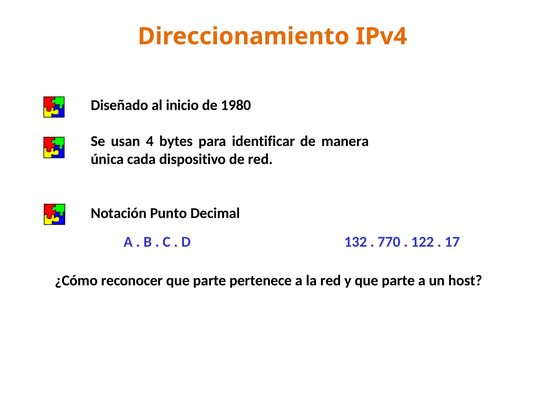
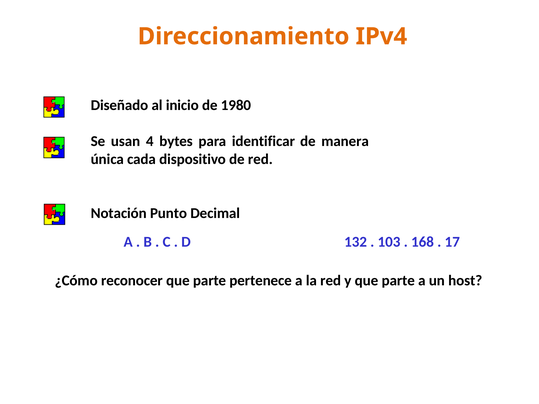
770: 770 -> 103 (389, 242)
122: 122 -> 168 (422, 242)
